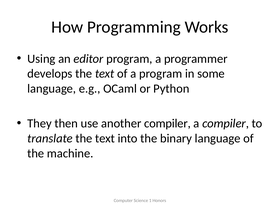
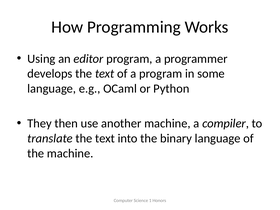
another compiler: compiler -> machine (167, 123)
